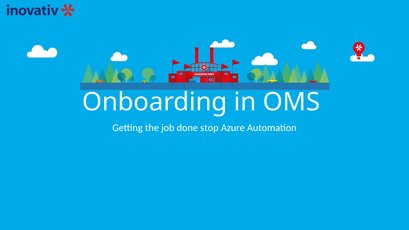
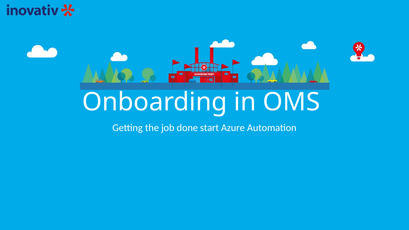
stop: stop -> start (209, 128)
